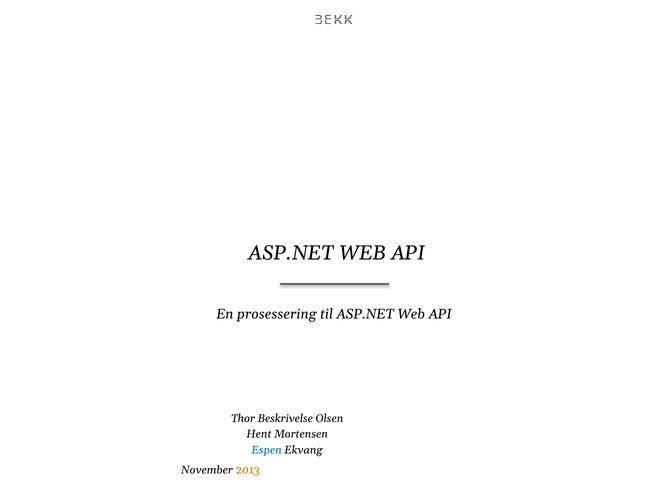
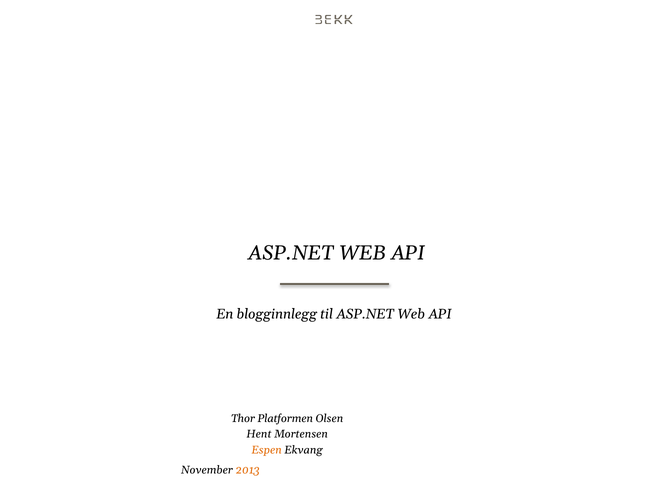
prosessering: prosessering -> blogginnlegg (277, 314)
Beskrivelse: Beskrivelse -> Platformen (285, 419)
Espen colour: blue -> orange (267, 450)
